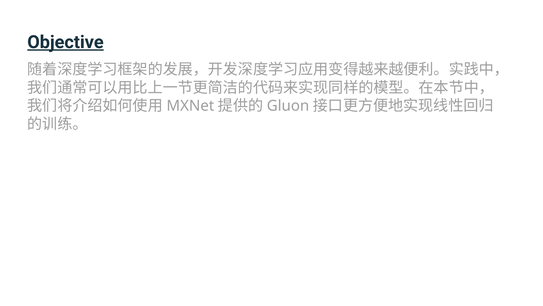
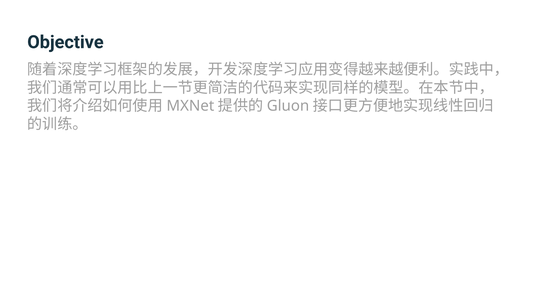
Objective underline: present -> none (65, 42)
